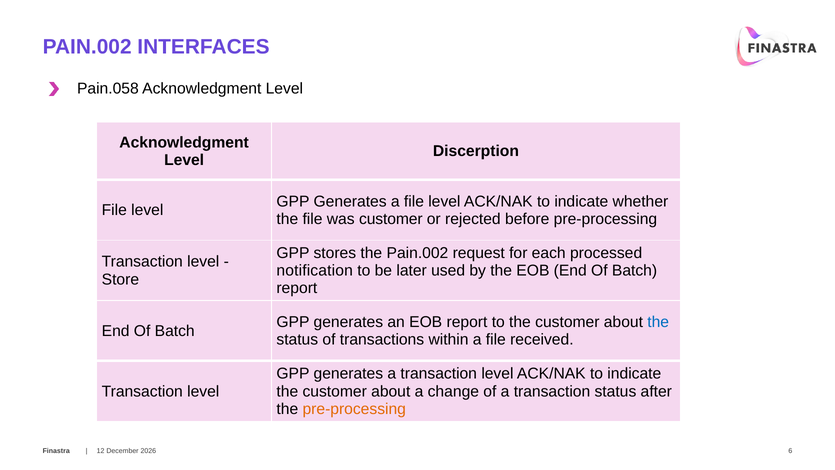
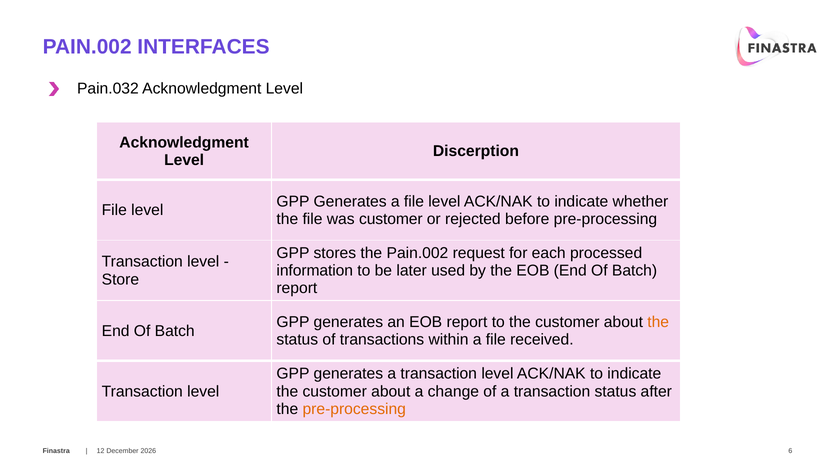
Pain.058: Pain.058 -> Pain.032 (108, 88)
notification: notification -> information (315, 270)
the colour: blue -> orange (658, 322)
